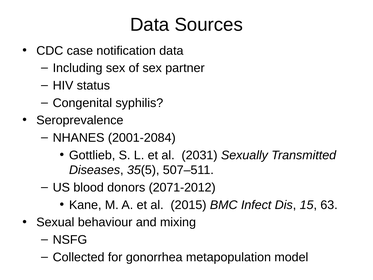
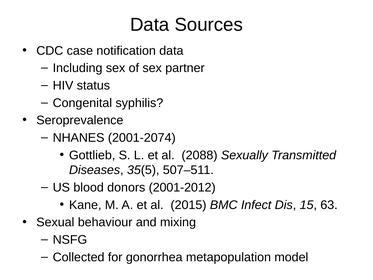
2001-2084: 2001-2084 -> 2001-2074 (142, 138)
2031: 2031 -> 2088 (200, 155)
2071-2012: 2071-2012 -> 2001-2012 (182, 187)
